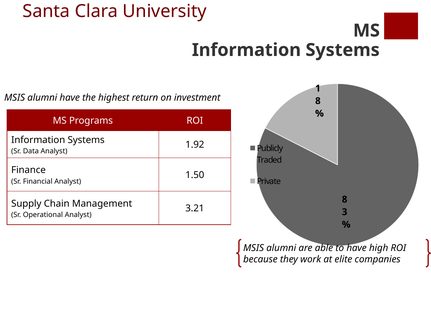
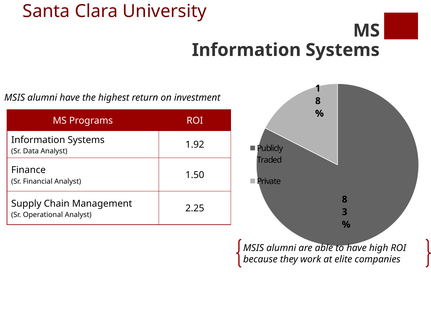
3.21: 3.21 -> 2.25 (195, 209)
